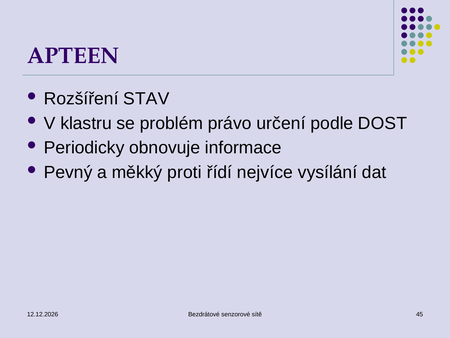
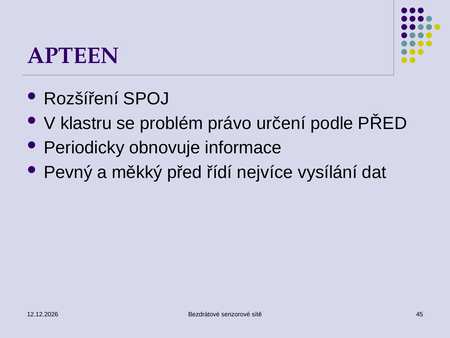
STAV: STAV -> SPOJ (146, 99)
podle DOST: DOST -> PŘED (383, 123)
měkký proti: proti -> před (185, 172)
